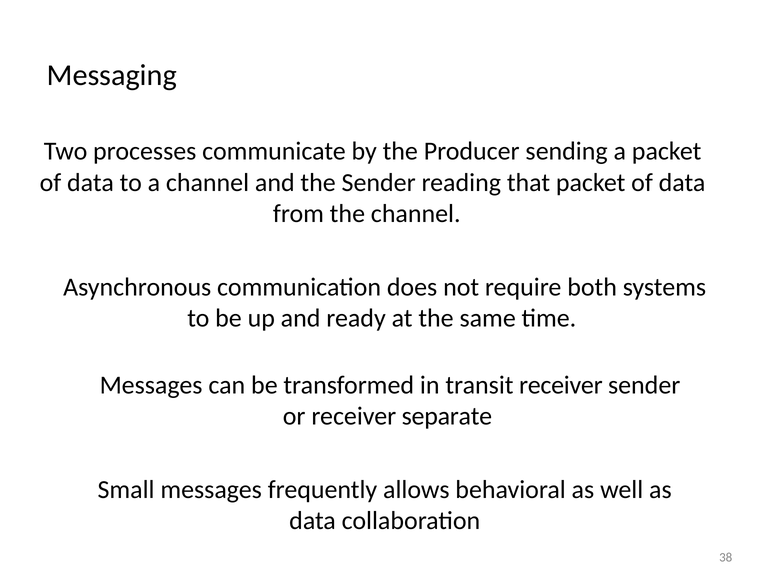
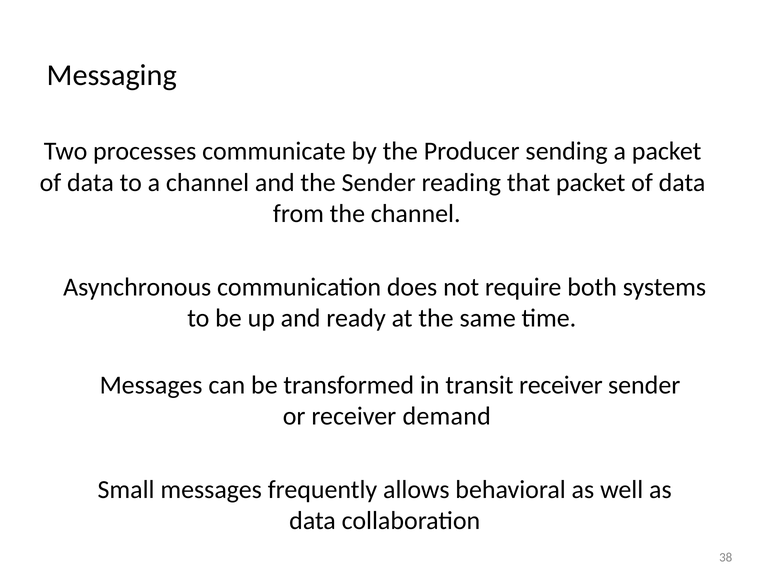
separate: separate -> demand (447, 416)
